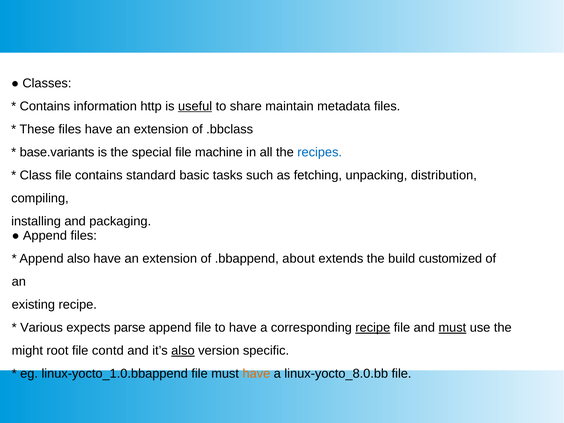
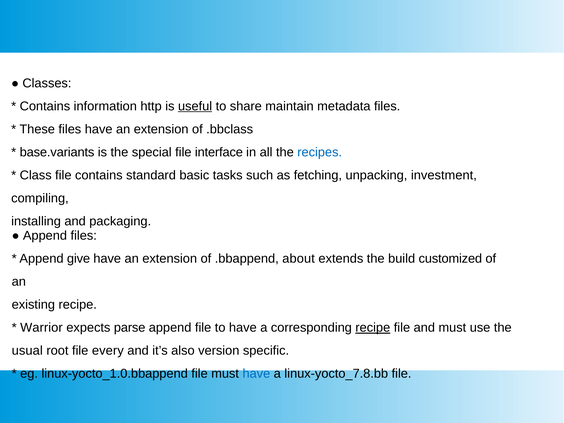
machine: machine -> interface (219, 152)
distribution: distribution -> investment (444, 175)
Append also: also -> give (79, 259)
Various: Various -> Warrior (41, 328)
must underline: present -> none (452, 328)
might: might -> usual (27, 351)
contd: contd -> every (108, 351)
also underline: present -> none (183, 351)
have colour: orange -> blue (256, 374)
linux-yocto_8.0.bb: linux-yocto_8.0.bb -> linux-yocto_7.8.bb (336, 374)
